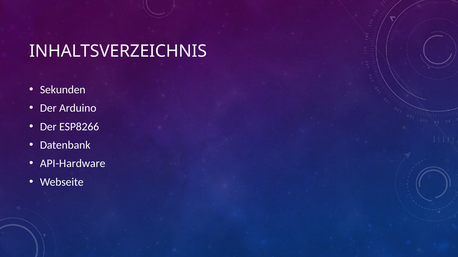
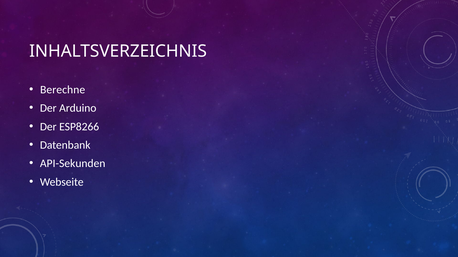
Sekunden: Sekunden -> Berechne (63, 90)
API-Hardware: API-Hardware -> API-Sekunden (73, 164)
